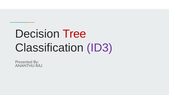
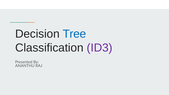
Tree colour: red -> blue (74, 34)
